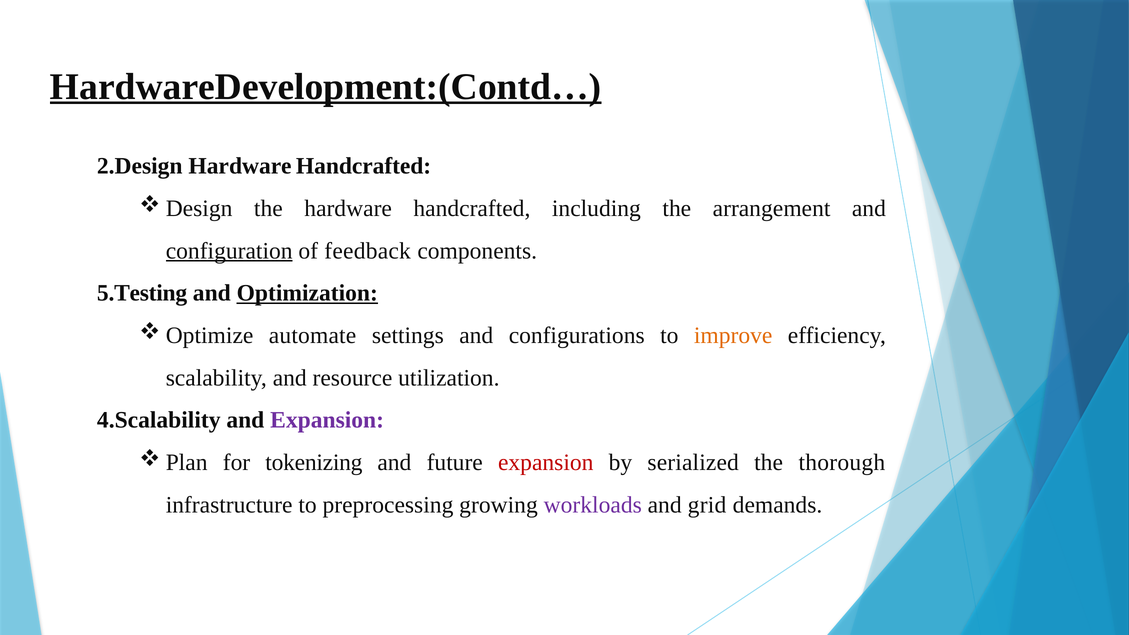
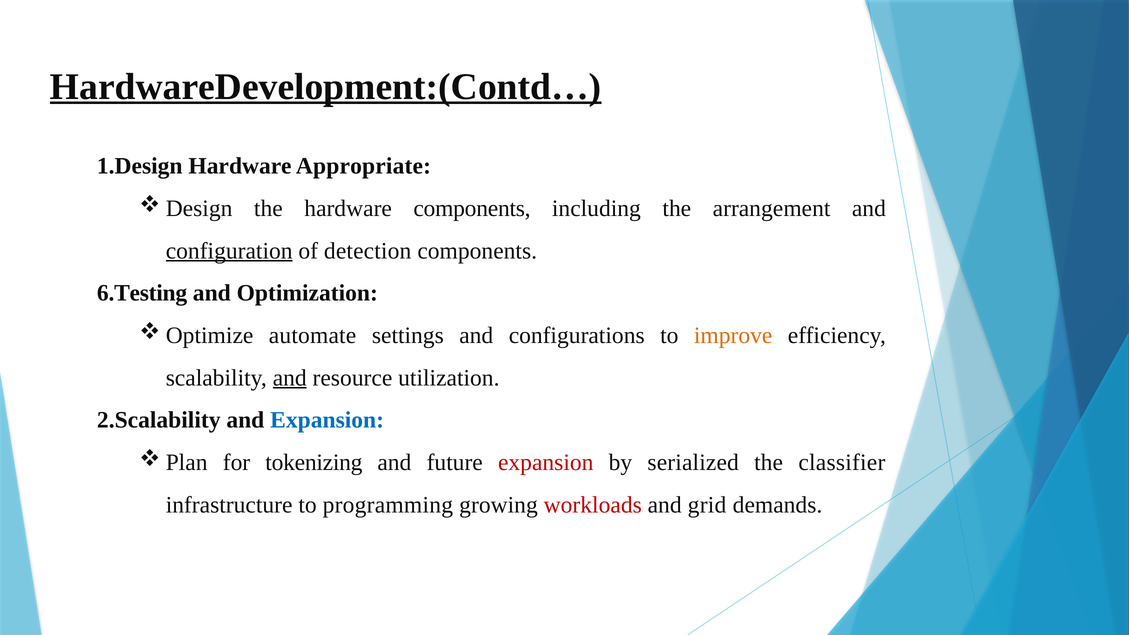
2.Design: 2.Design -> 1.Design (140, 166)
Handcrafted: Handcrafted -> Appropriate (363, 166)
the hardware handcrafted: handcrafted -> components (472, 208)
feedback: feedback -> detection (368, 251)
5.Testing: 5.Testing -> 6.Testing (142, 293)
Optimization underline: present -> none (307, 293)
and underline: none -> present (290, 378)
4.Scalability: 4.Scalability -> 2.Scalability (159, 420)
Expansion colour: purple -> blue (327, 420)
thorough: thorough -> classifier (842, 463)
preprocessing: preprocessing -> programming (388, 505)
workloads colour: purple -> red (593, 505)
